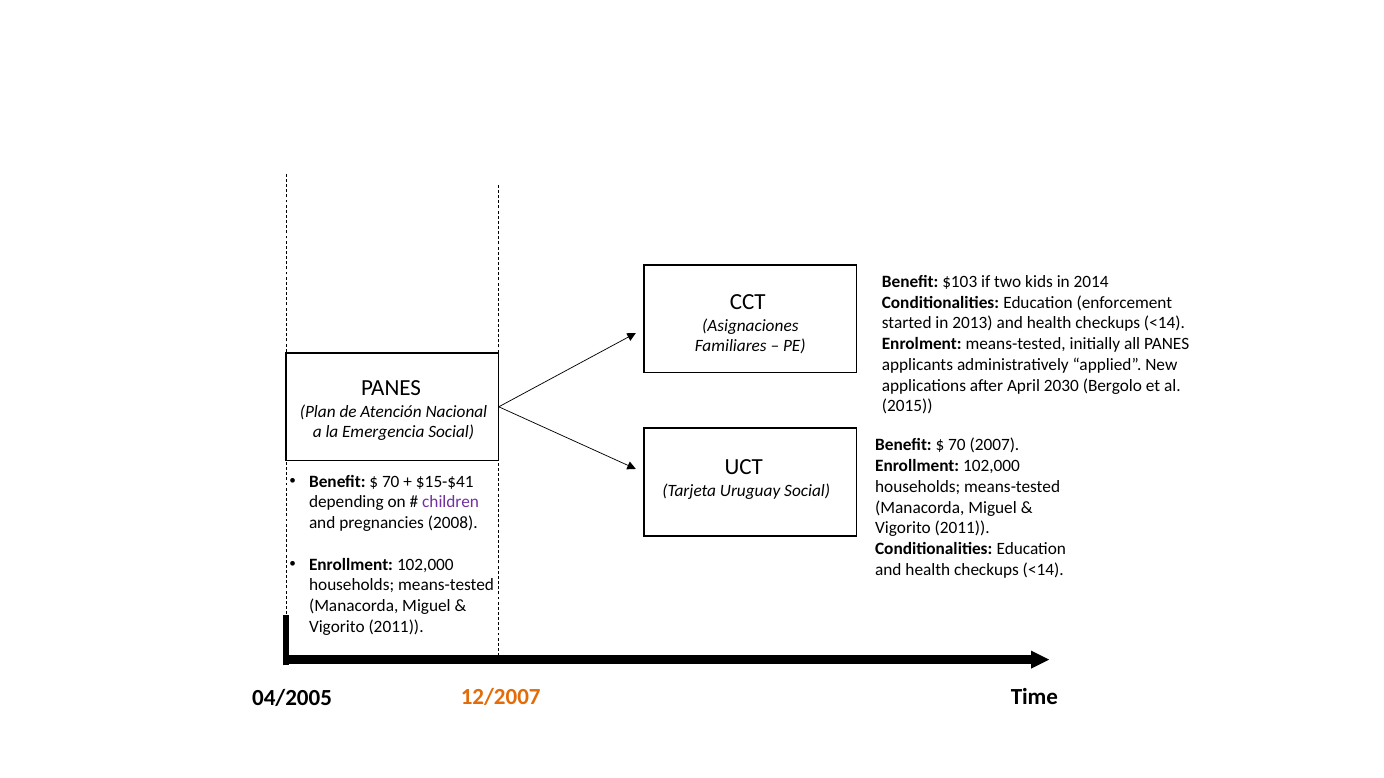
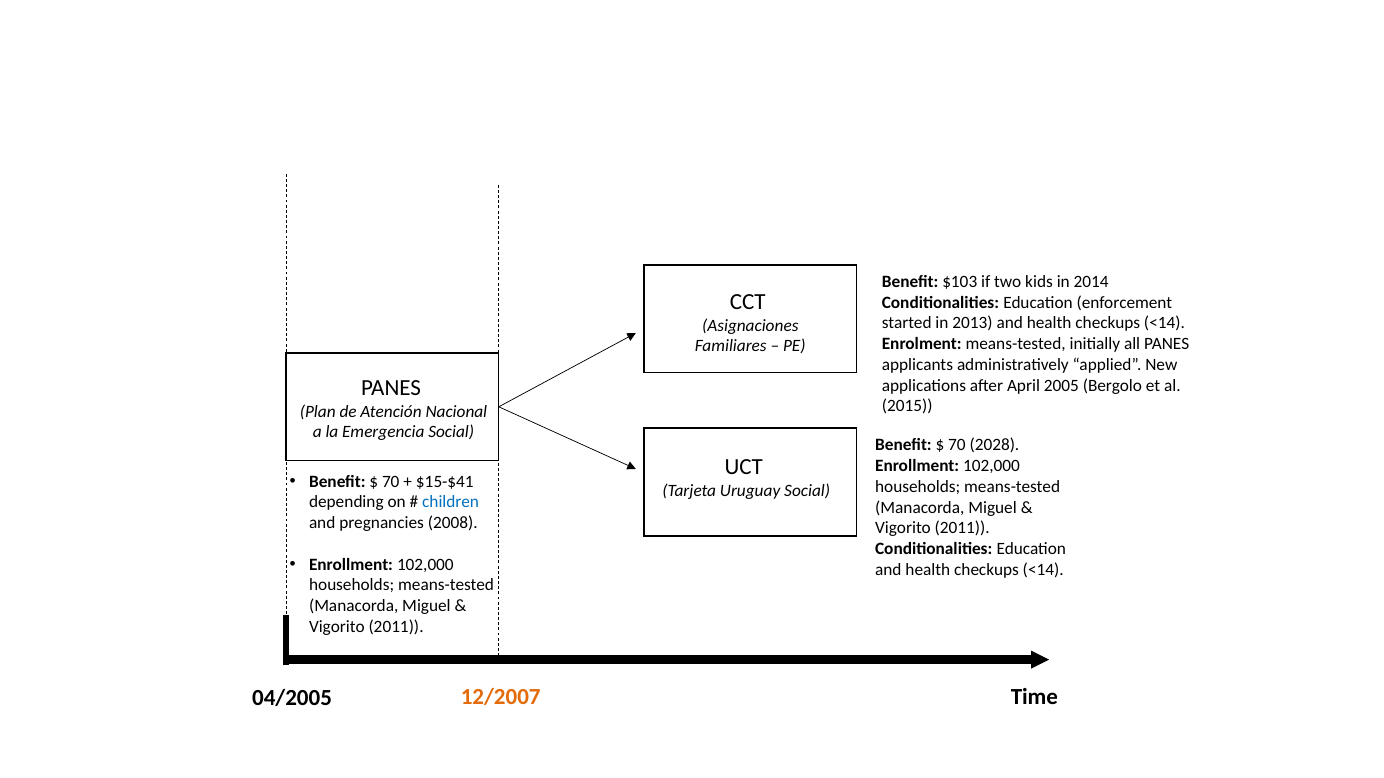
2030: 2030 -> 2005 (1061, 386)
2007: 2007 -> 2028 (994, 446)
children colour: purple -> blue (451, 502)
